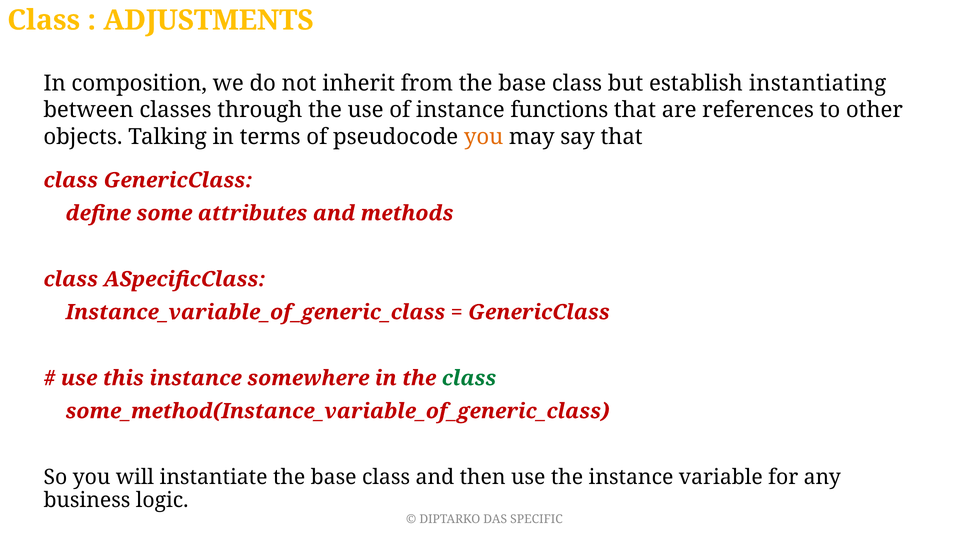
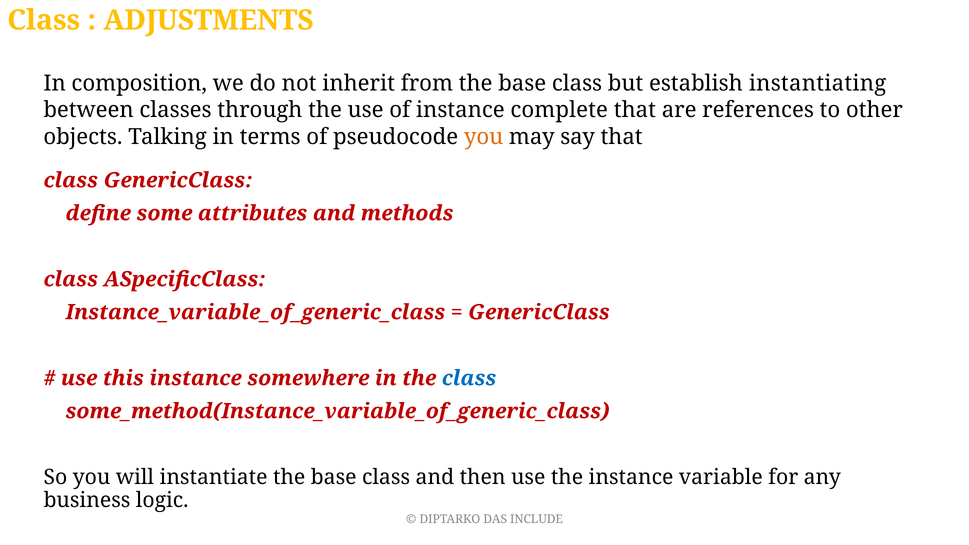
functions: functions -> complete (559, 110)
class colour: green -> blue (469, 378)
SPECIFIC: SPECIFIC -> INCLUDE (537, 520)
